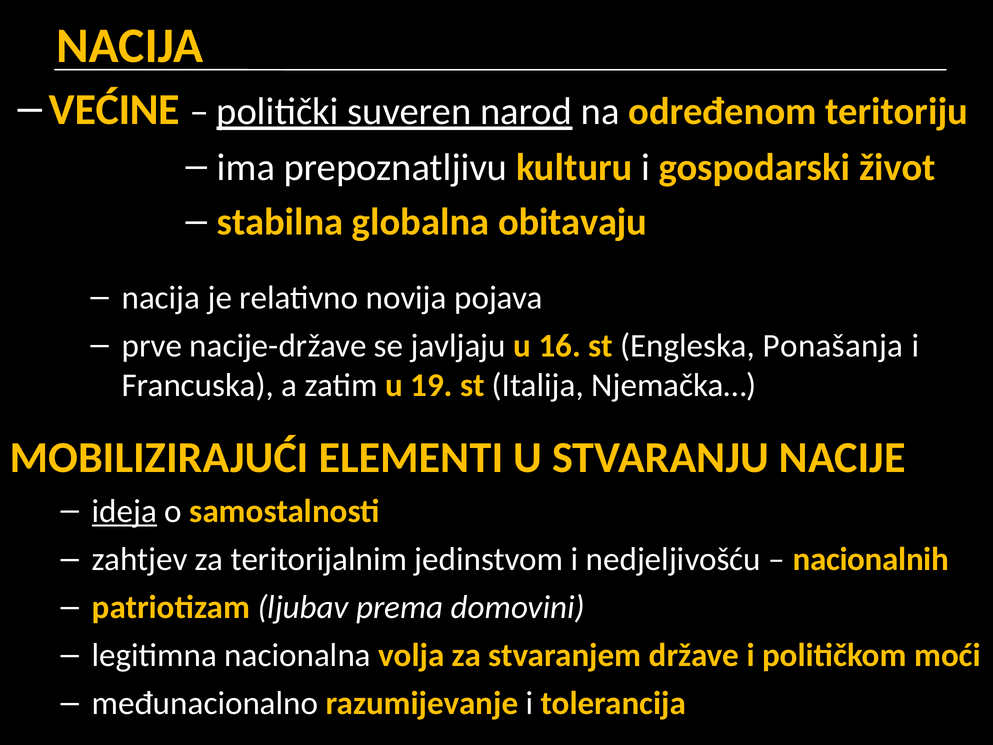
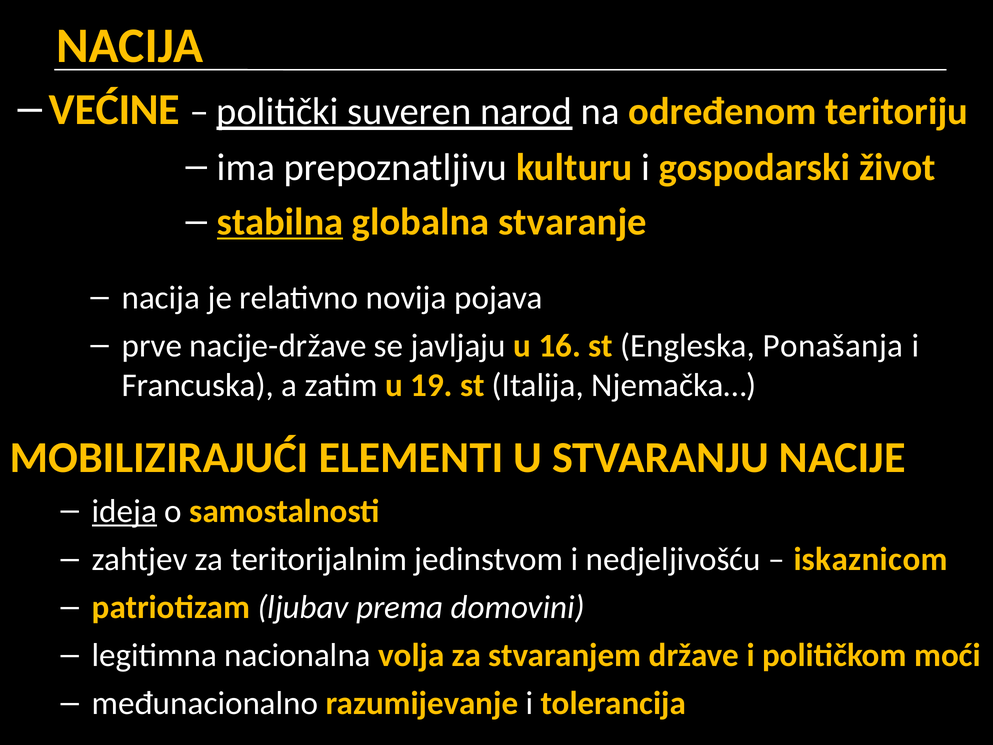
stabilna underline: none -> present (280, 222)
obitavaju: obitavaju -> stvaranje (573, 222)
nacionalnih: nacionalnih -> iskaznicom (871, 559)
